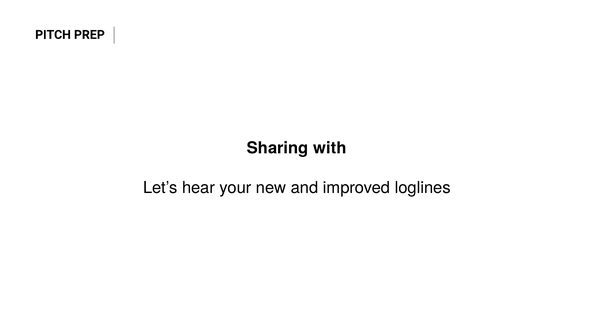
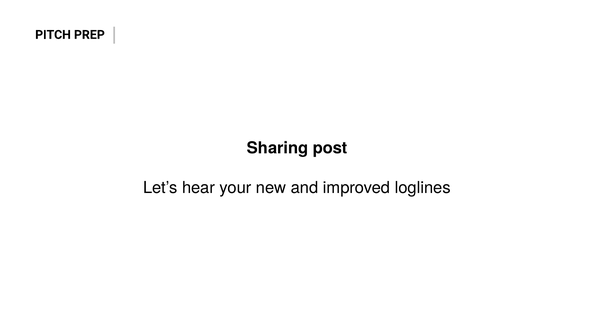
with: with -> post (330, 148)
